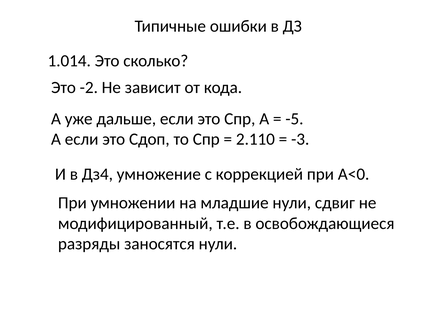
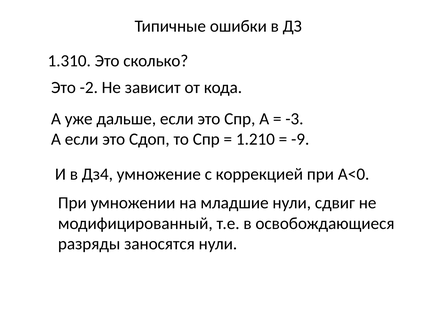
1.014: 1.014 -> 1.310 (69, 61)
-5: -5 -> -3 (294, 119)
2.110: 2.110 -> 1.210 (255, 139)
-3: -3 -> -9 (300, 139)
